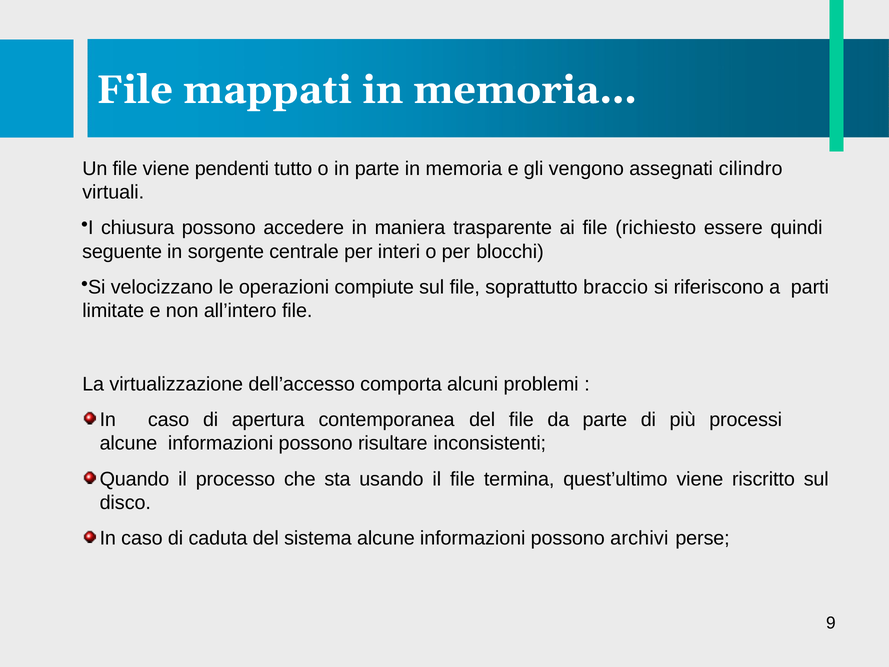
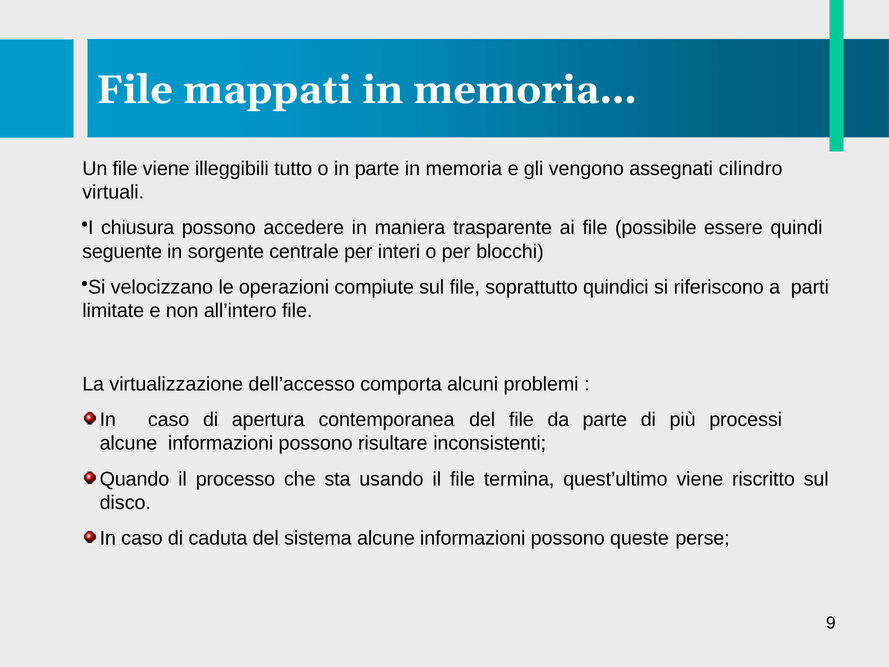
pendenti: pendenti -> illeggibili (232, 169)
richiesto: richiesto -> possibile (656, 228)
braccio: braccio -> quindici (616, 287)
archivi: archivi -> queste (639, 538)
